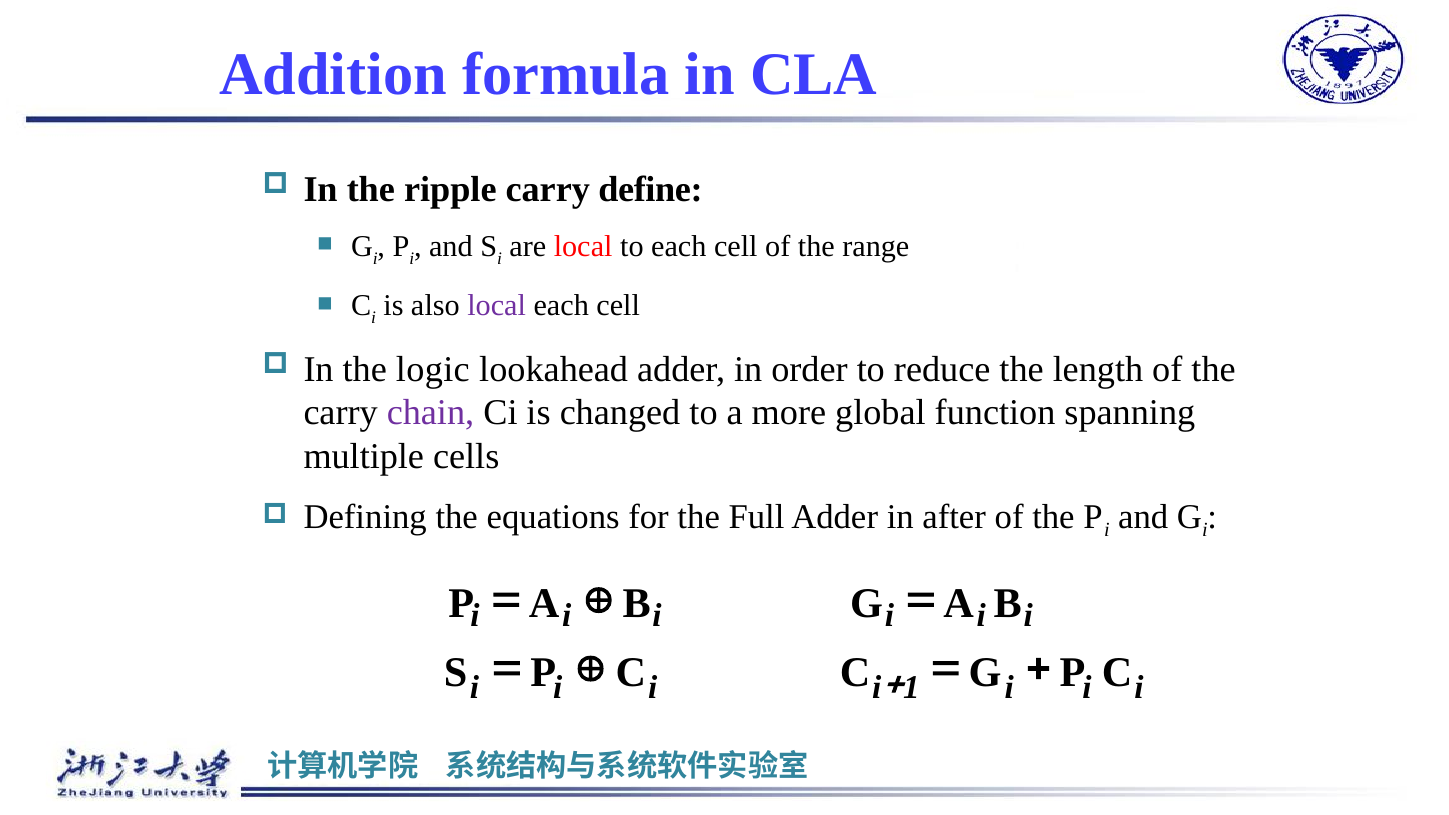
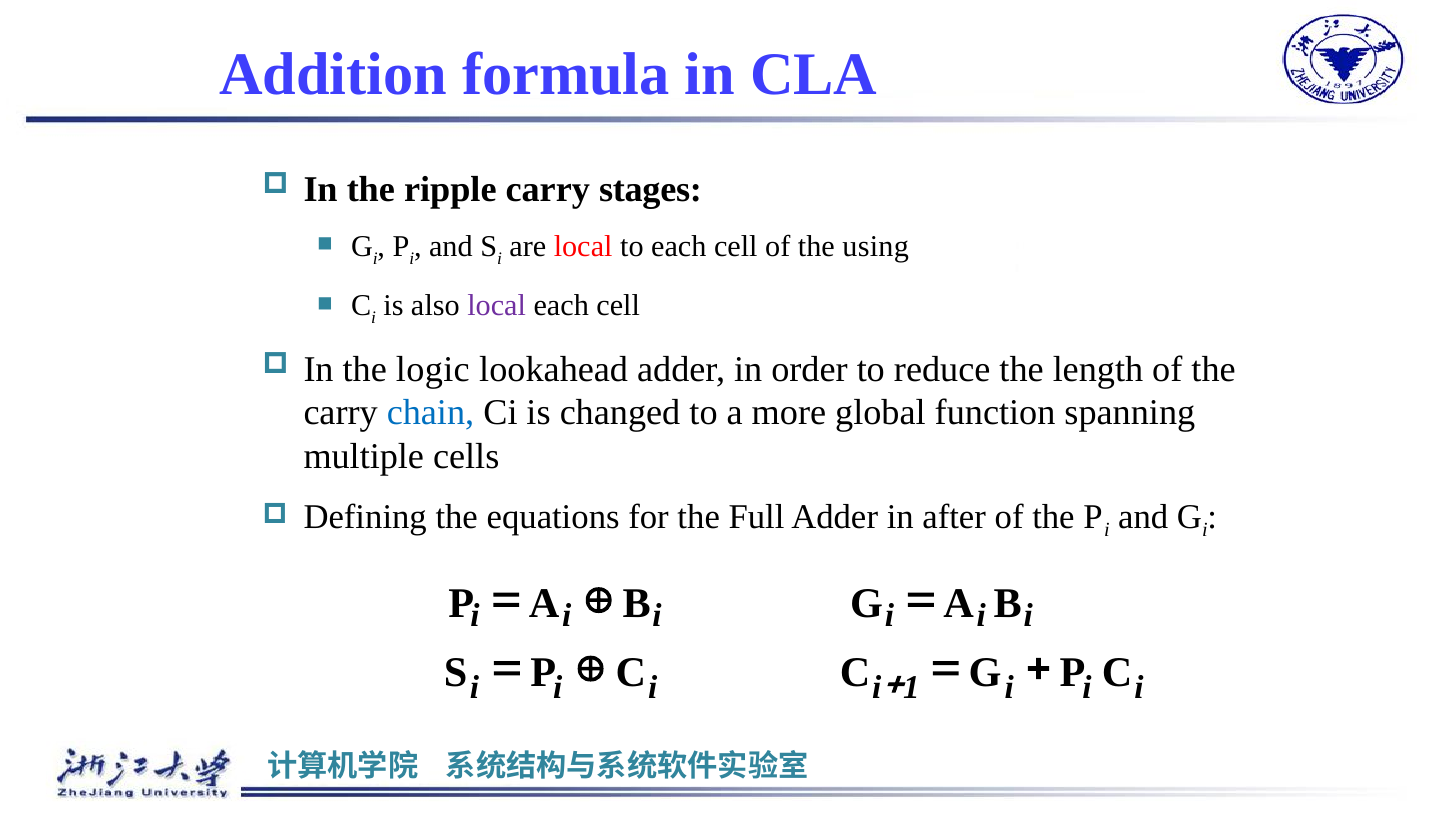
define: define -> stages (650, 189)
range: range -> using (876, 247)
chain colour: purple -> blue (430, 413)
